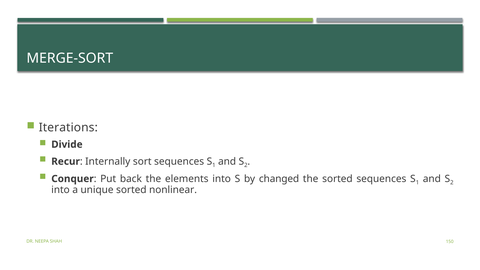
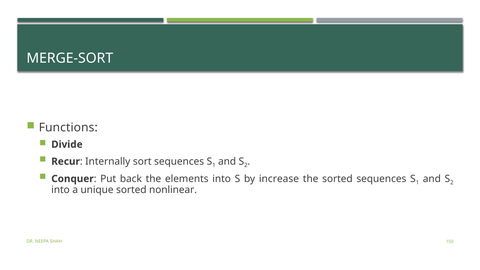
Iterations: Iterations -> Functions (68, 128)
changed: changed -> increase (279, 179)
